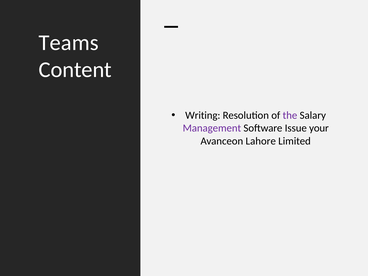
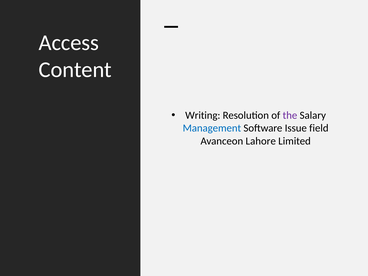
Teams: Teams -> Access (69, 43)
Management colour: purple -> blue (212, 128)
your: your -> field (319, 128)
